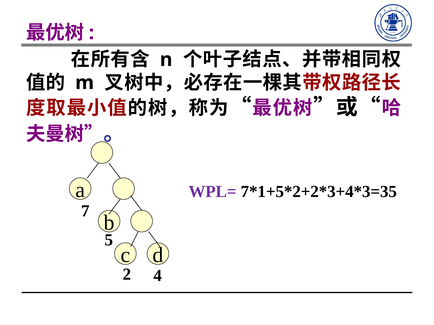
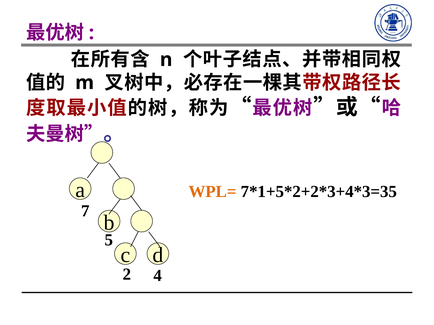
WPL= colour: purple -> orange (212, 192)
